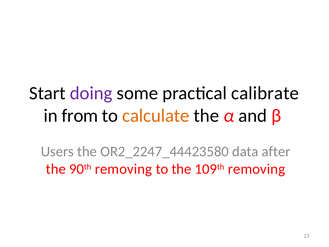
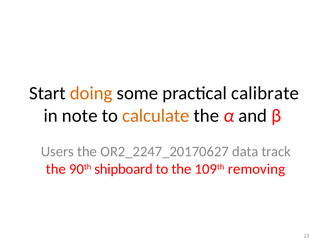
doing colour: purple -> orange (91, 93)
from: from -> note (80, 116)
OR2_2247_44423580: OR2_2247_44423580 -> OR2_2247_20170627 (165, 151)
after: after -> track (276, 151)
90th removing: removing -> shipboard (124, 169)
